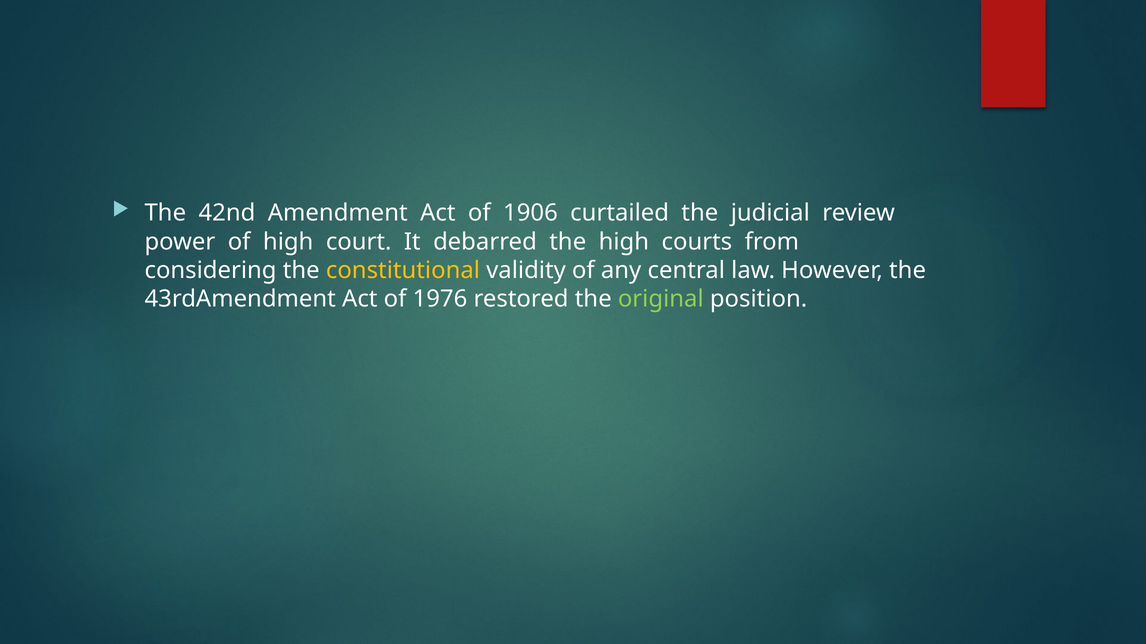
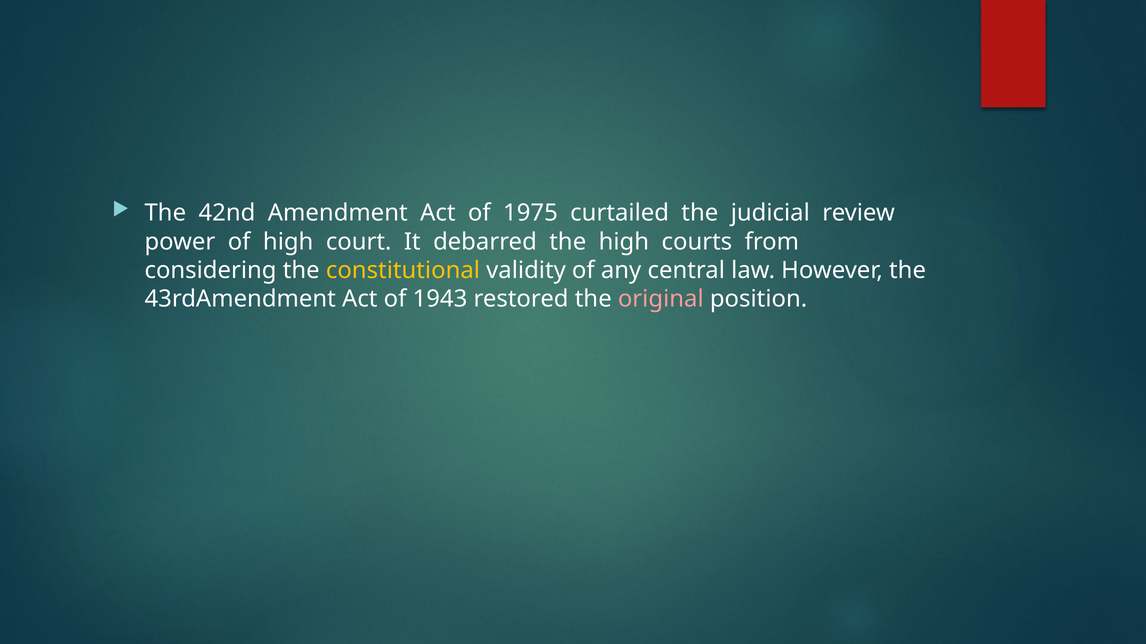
1906: 1906 -> 1975 (530, 213)
1976: 1976 -> 1943 (440, 299)
original colour: light green -> pink (661, 299)
